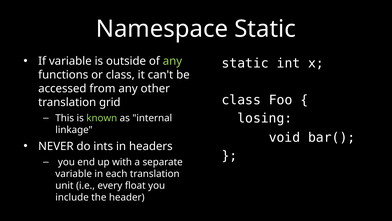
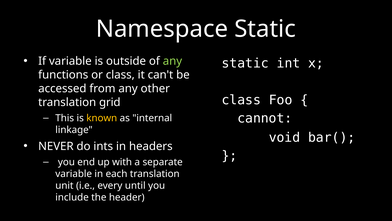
losing: losing -> cannot (265, 118)
known colour: light green -> yellow (102, 118)
float: float -> until (135, 185)
